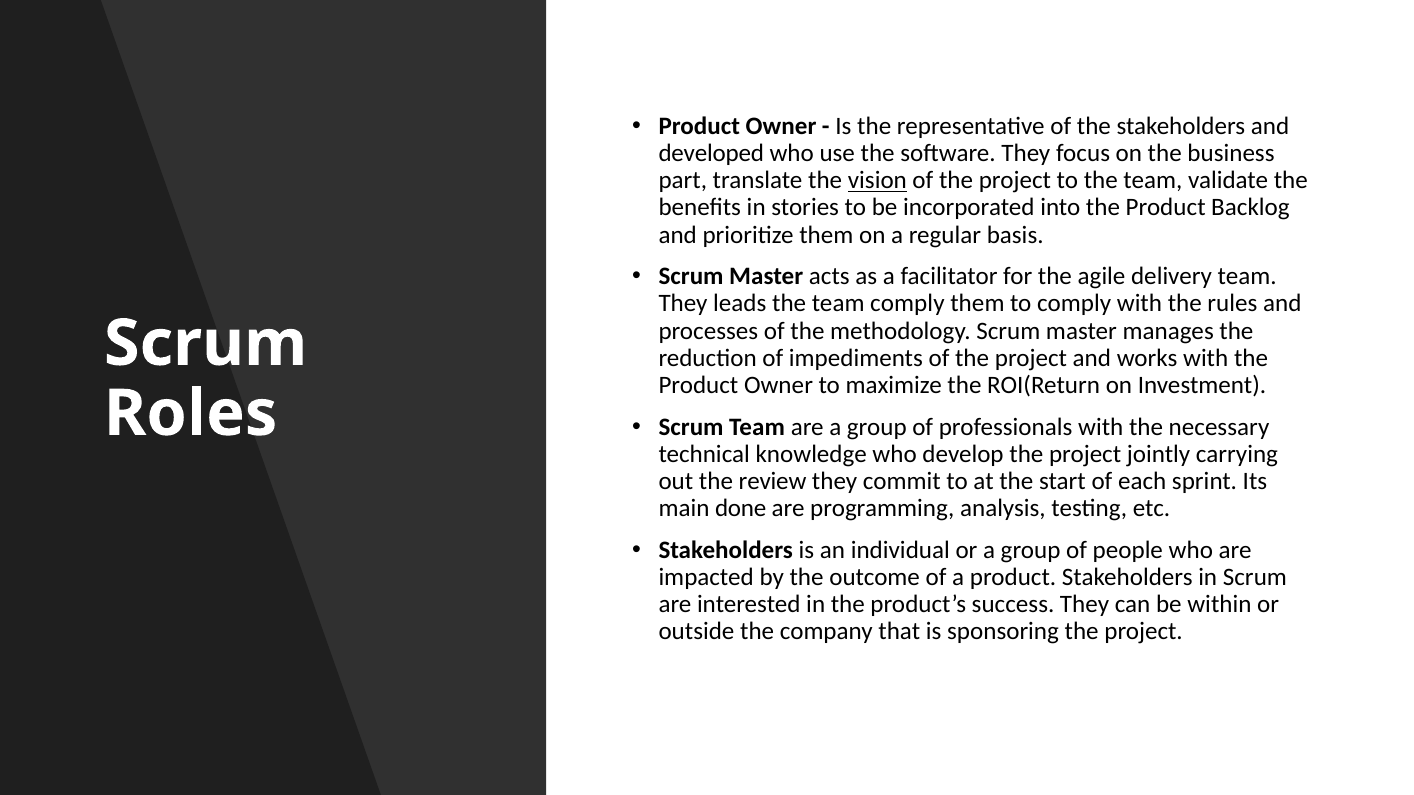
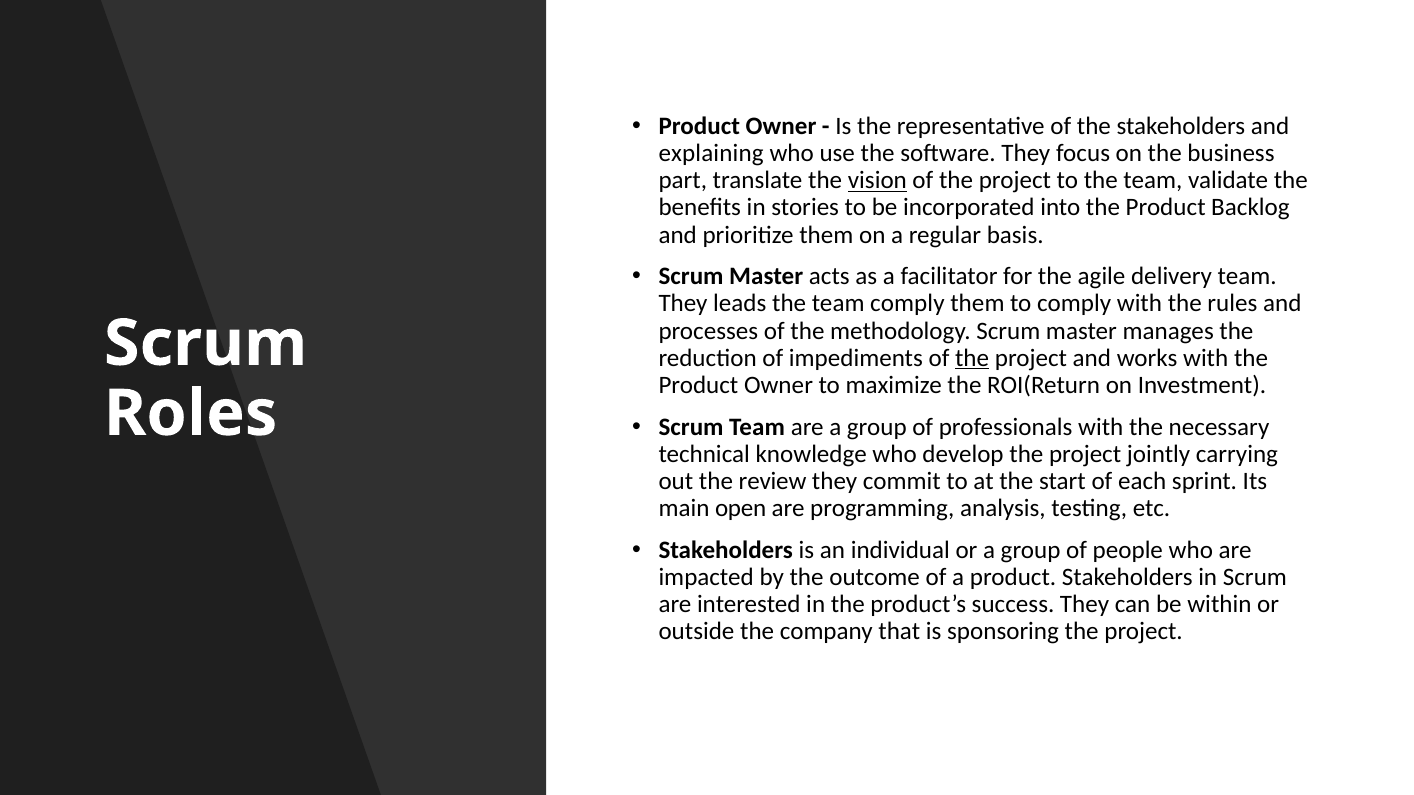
developed: developed -> explaining (711, 154)
the underline: none -> present (972, 358)
done: done -> open (741, 508)
